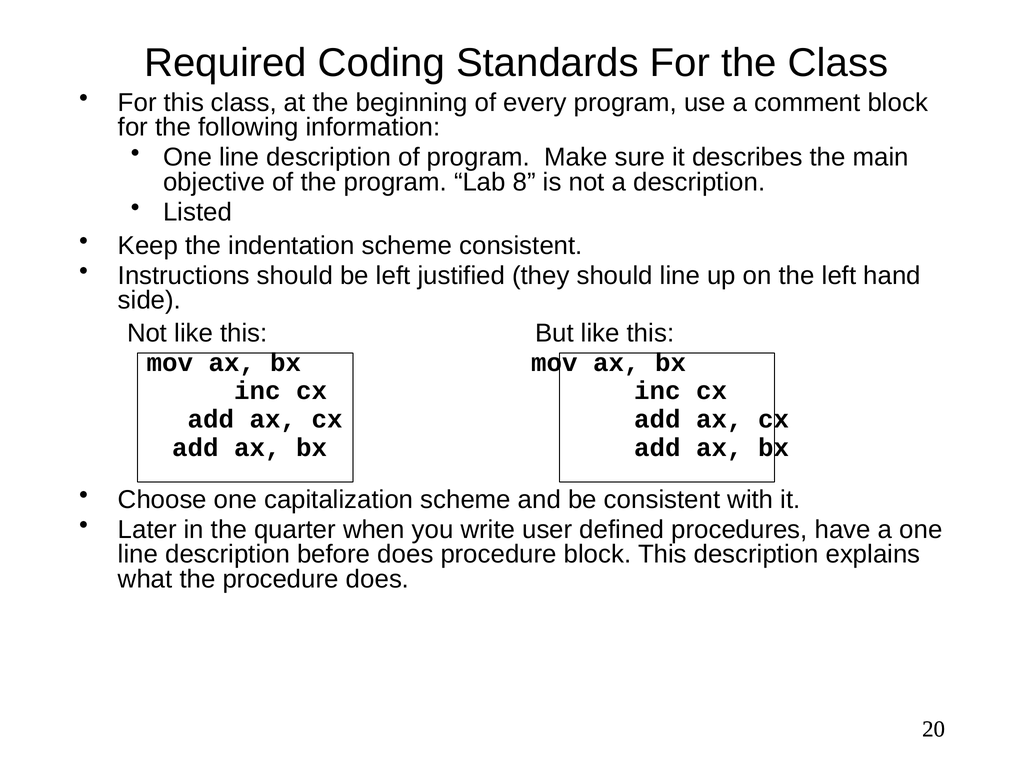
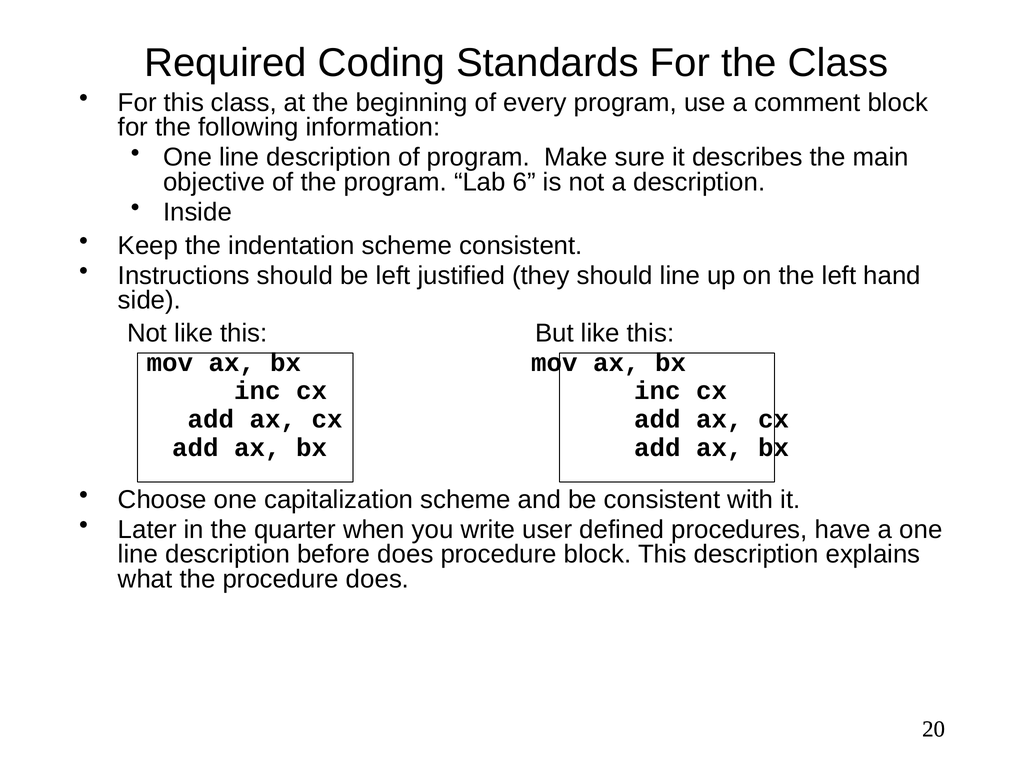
8: 8 -> 6 (524, 182)
Listed: Listed -> Inside (198, 212)
